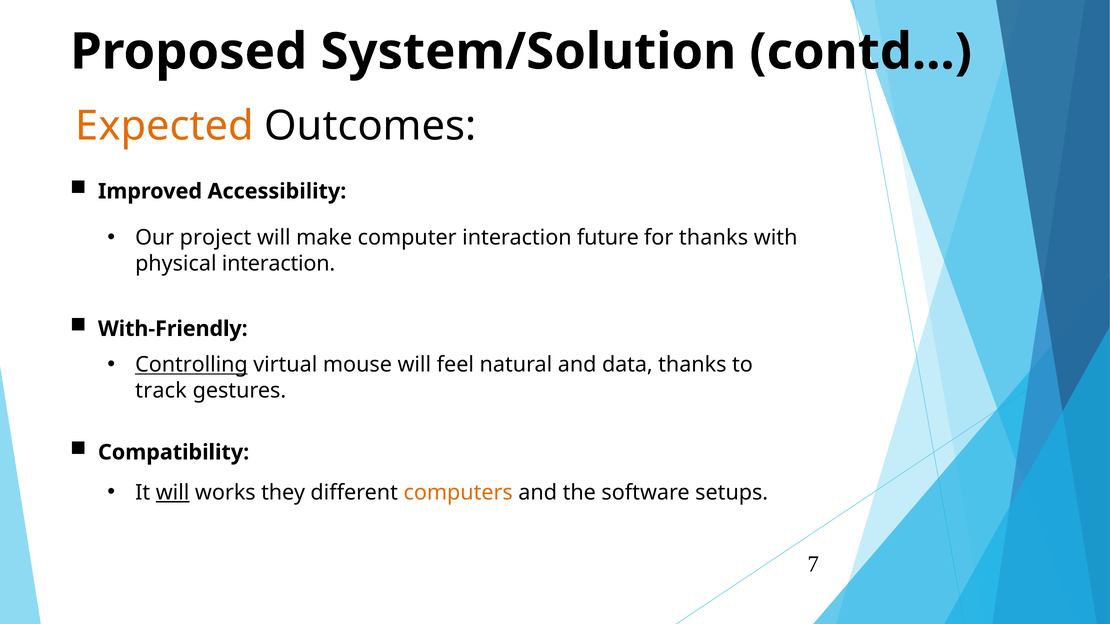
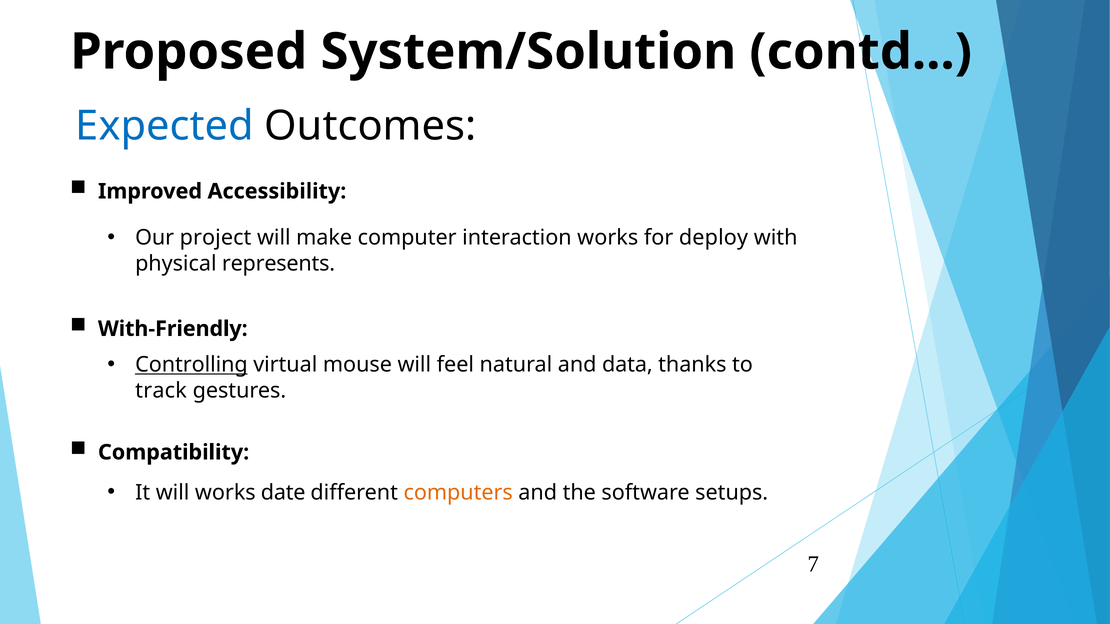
Expected colour: orange -> blue (165, 126)
interaction future: future -> works (608, 238)
for thanks: thanks -> deploy (713, 238)
physical interaction: interaction -> represents (278, 264)
will underline: present -> none (173, 493)
they: they -> date (283, 493)
